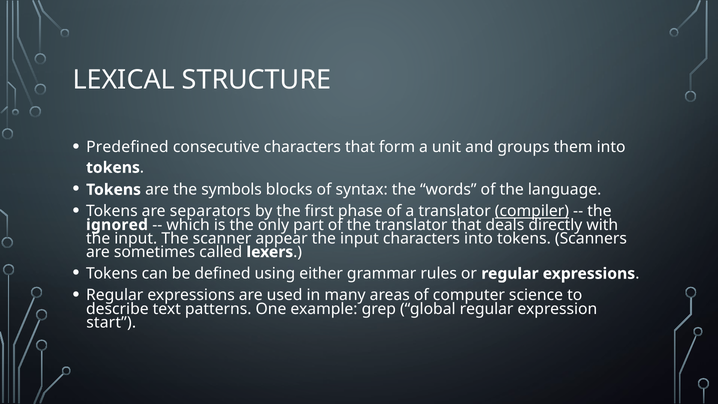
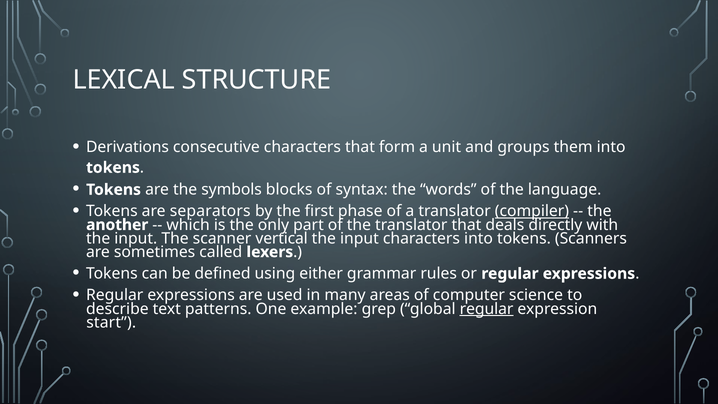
Predefined: Predefined -> Derivations (128, 147)
ignored: ignored -> another (117, 225)
appear: appear -> vertical (282, 238)
regular underline: none -> present (487, 309)
